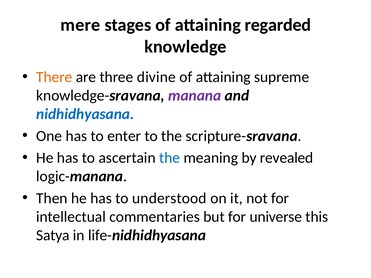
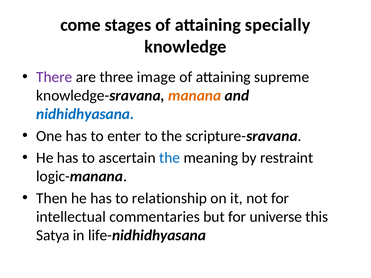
mere: mere -> come (80, 25)
regarded: regarded -> specially (278, 25)
There colour: orange -> purple (54, 77)
divine: divine -> image (156, 77)
manana colour: purple -> orange (195, 96)
revealed: revealed -> restraint (287, 158)
understood: understood -> relationship (169, 198)
